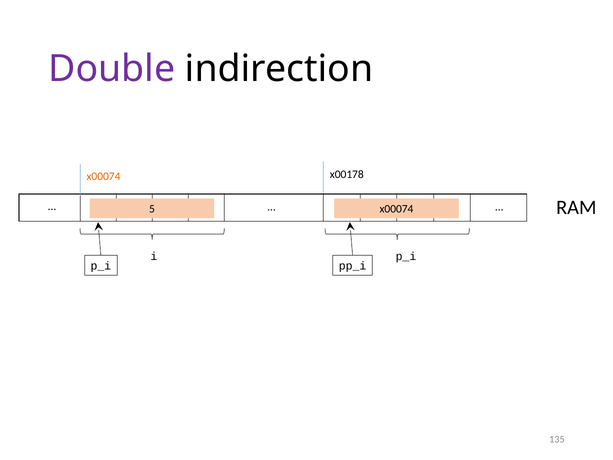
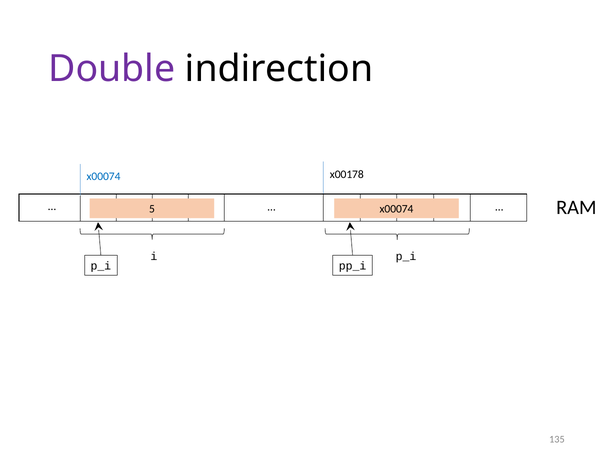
x00074 colour: orange -> blue (103, 176)
